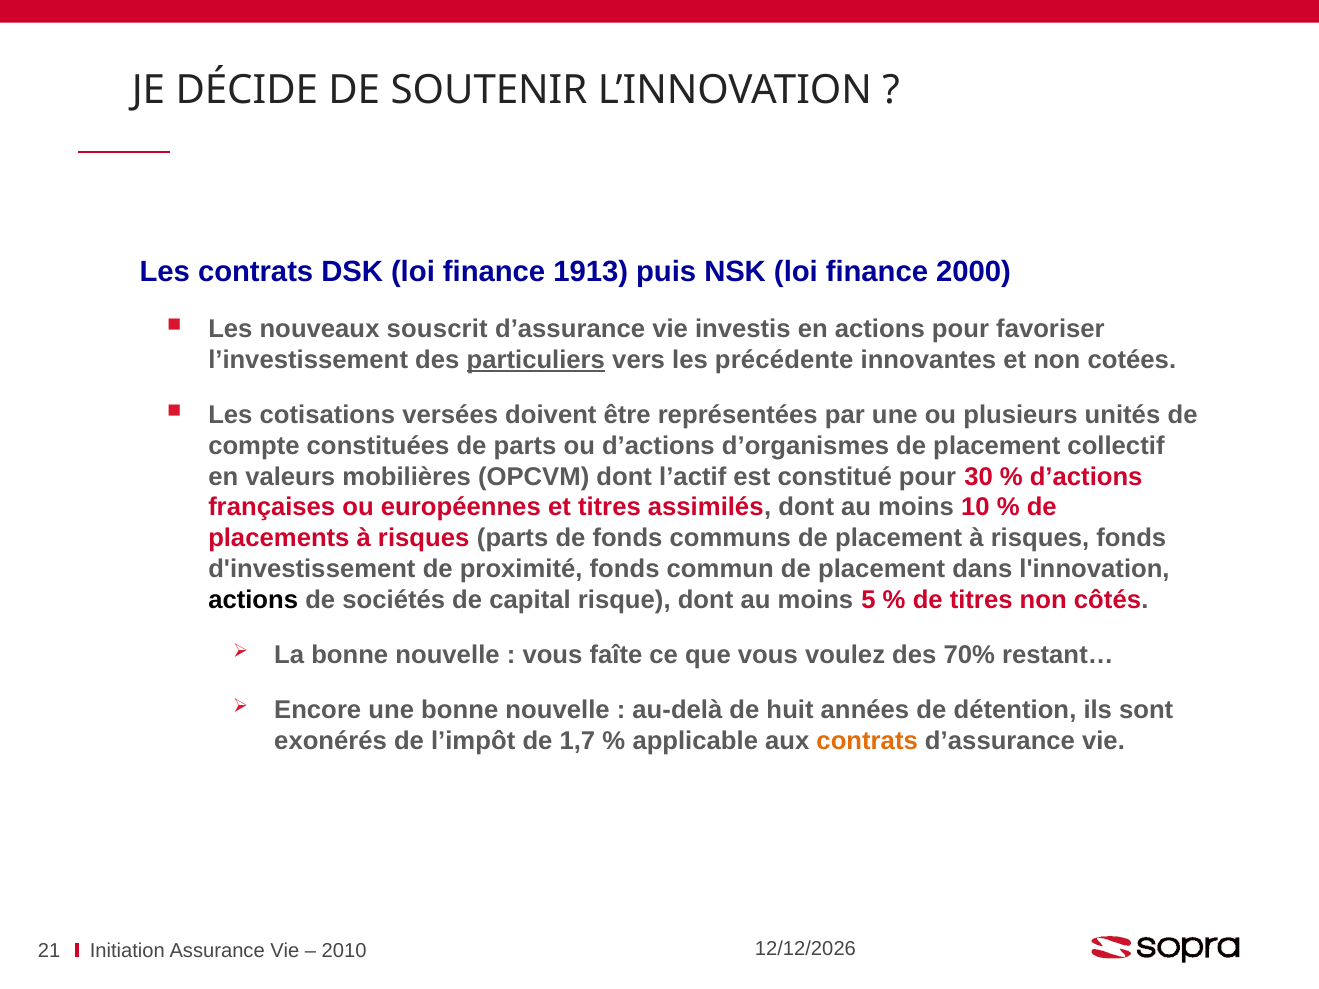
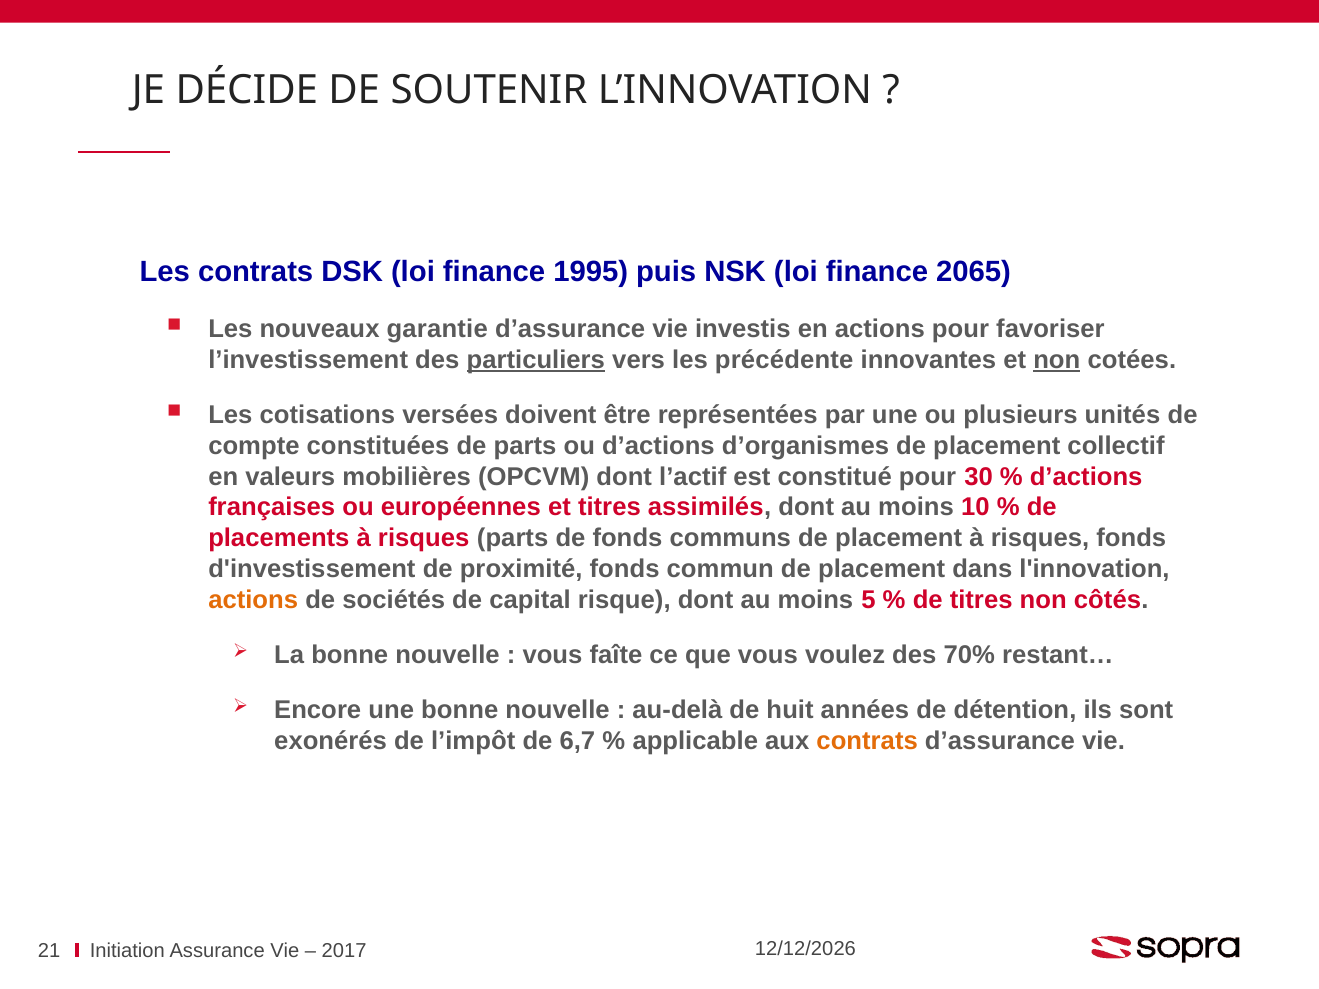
1913: 1913 -> 1995 (591, 271)
2000: 2000 -> 2065 (974, 271)
souscrit: souscrit -> garantie (437, 329)
non underline: none -> present (1057, 360)
actions colour: black -> orange (253, 600)
1,7: 1,7 -> 6,7 (577, 741)
2010: 2010 -> 2017 (344, 951)
